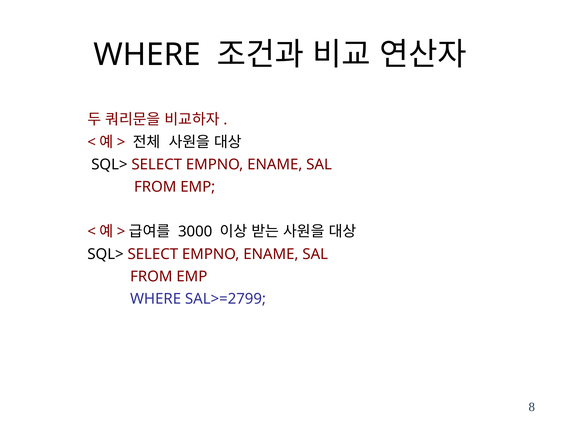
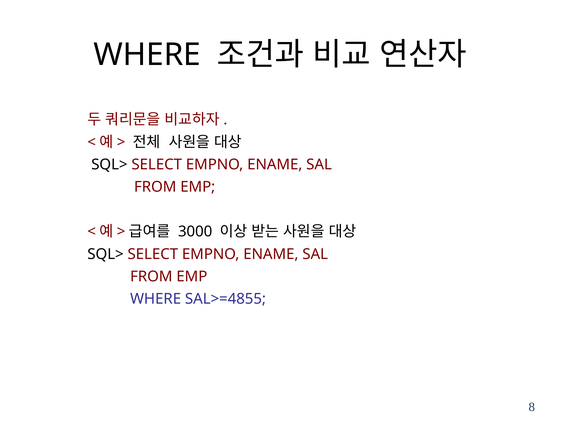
SAL>=2799: SAL>=2799 -> SAL>=4855 (225, 299)
